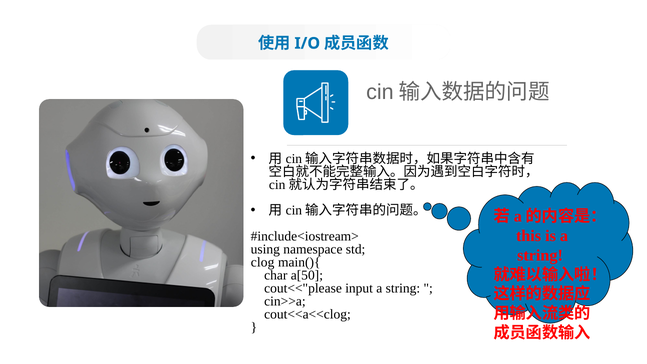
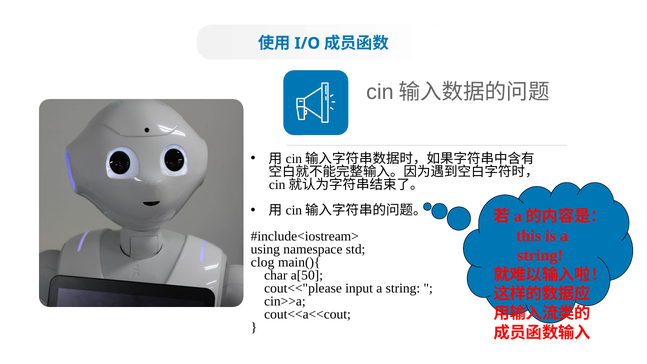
cout<<a<<clog: cout<<a<<clog -> cout<<a<<cout (308, 314)
